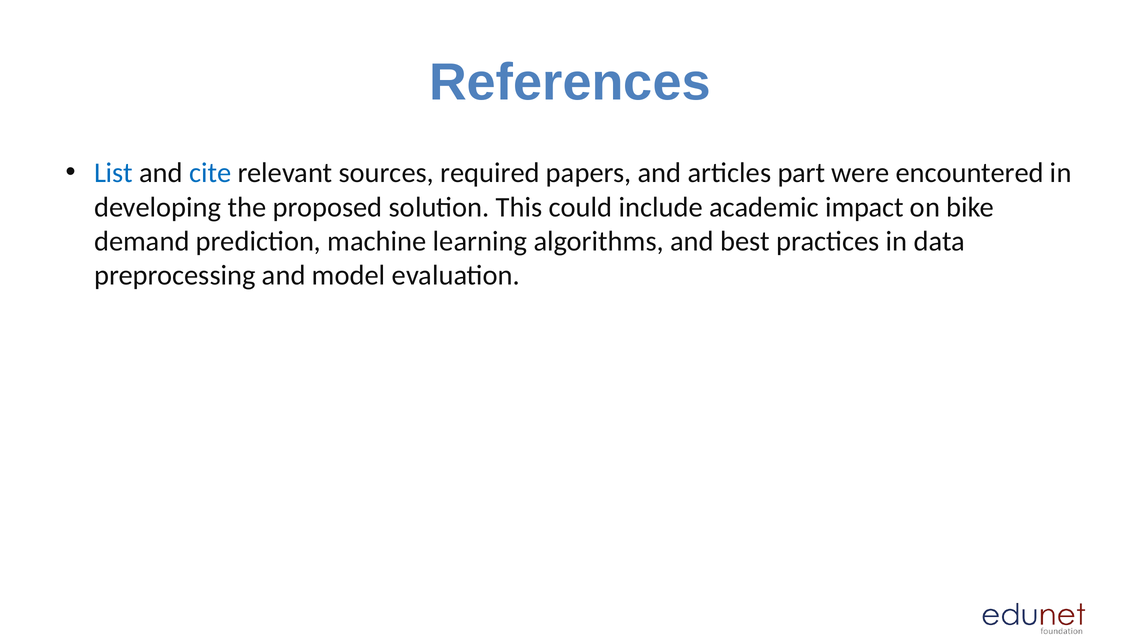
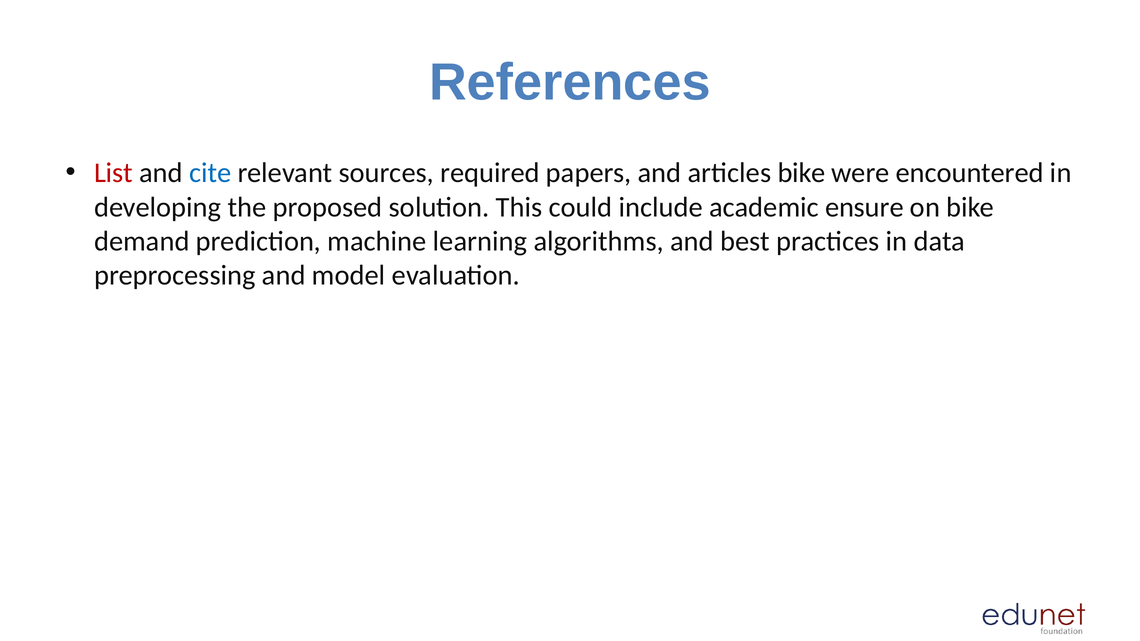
List colour: blue -> red (113, 173)
articles part: part -> bike (801, 173)
impact: impact -> ensure (864, 207)
